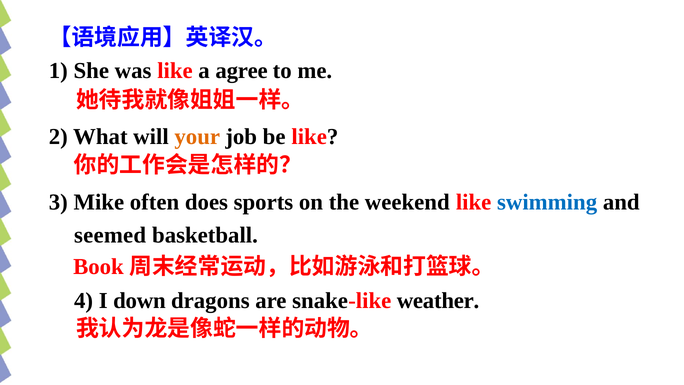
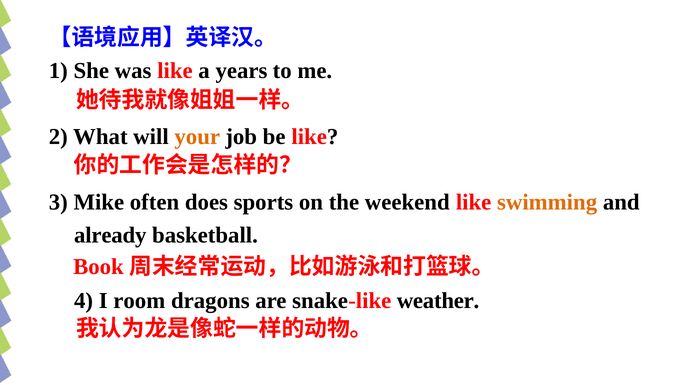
agree: agree -> years (241, 71)
swimming colour: blue -> orange (547, 202)
seemed: seemed -> already (110, 235)
down: down -> room (139, 301)
